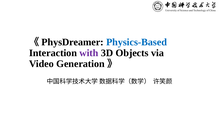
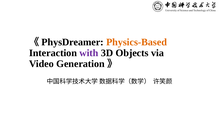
Physics-Based colour: blue -> orange (137, 42)
